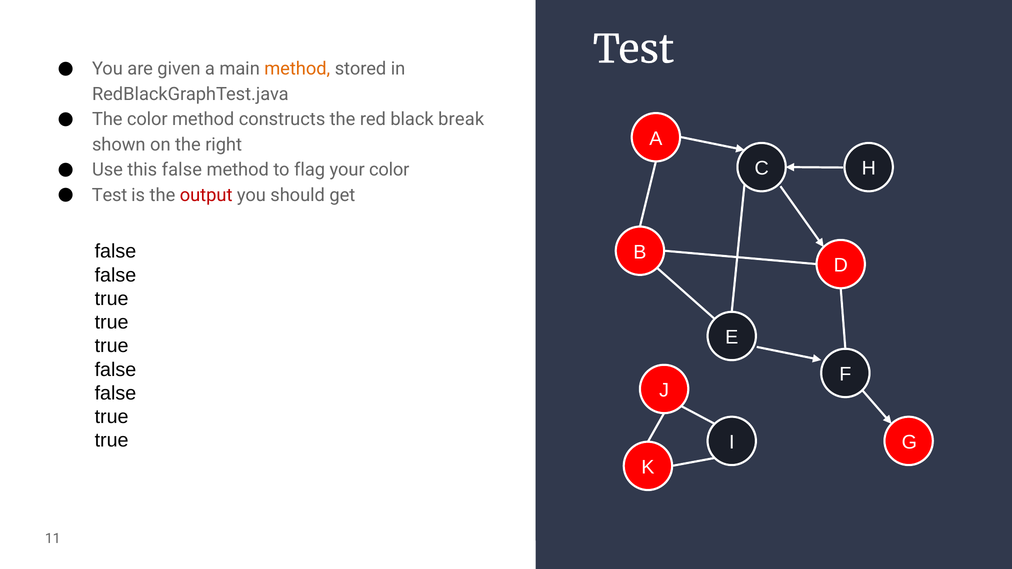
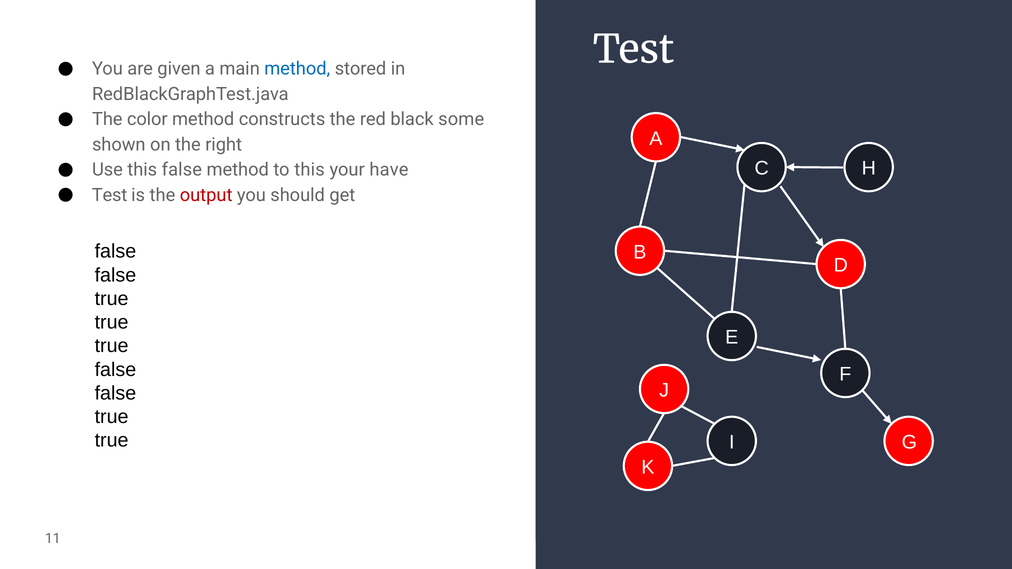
method colour: orange -> blue (297, 69)
break: break -> some (461, 119)
to flag: flag -> this (309, 170)
your color: color -> have (389, 170)
